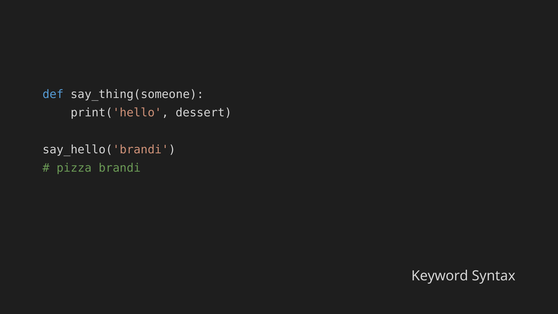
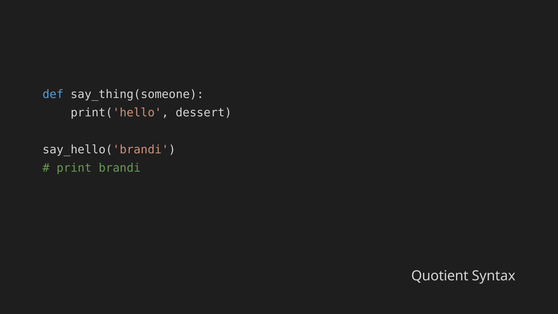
pizza: pizza -> print (74, 168)
Keyword: Keyword -> Quotient (440, 276)
